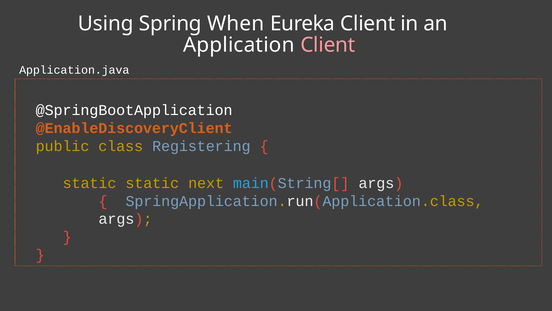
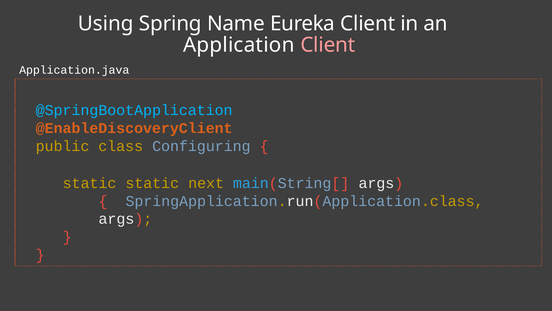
When: When -> Name (236, 24)
@SpringBootApplication colour: white -> light blue (134, 110)
Registering: Registering -> Configuring (201, 146)
